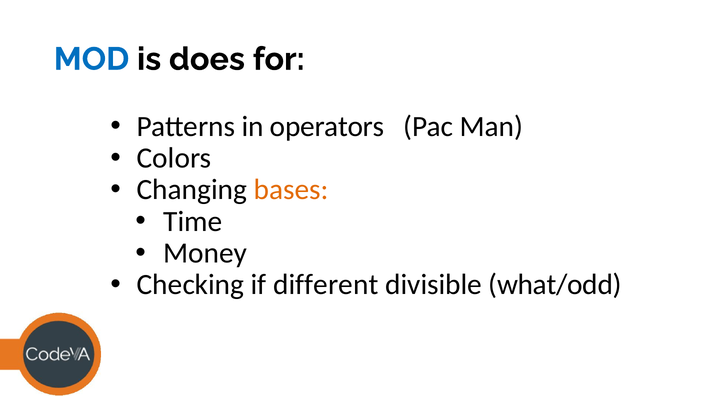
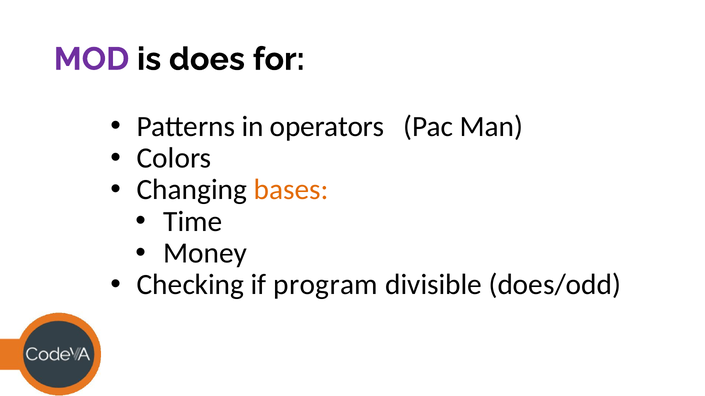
MOD colour: blue -> purple (92, 59)
different: different -> program (326, 285)
what/odd: what/odd -> does/odd (555, 285)
